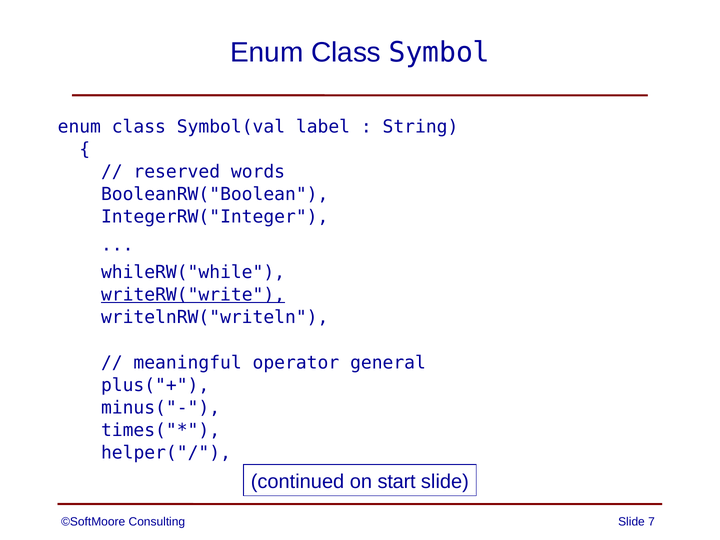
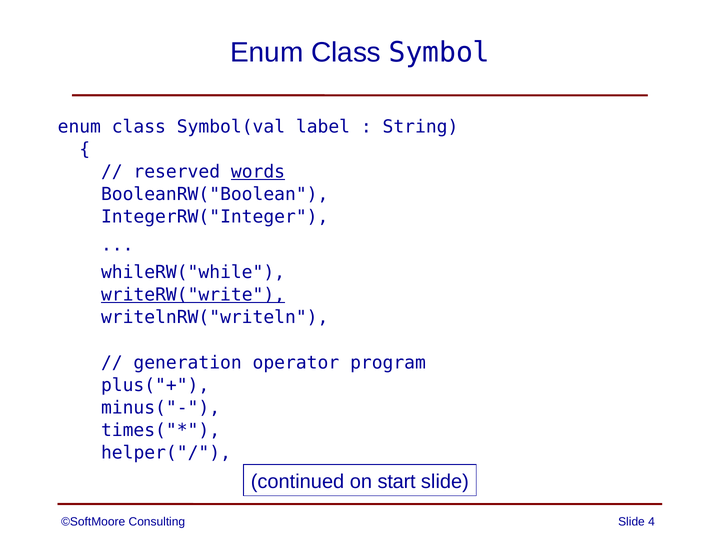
words underline: none -> present (258, 172)
meaningful: meaningful -> generation (188, 363)
general: general -> program (388, 363)
7: 7 -> 4 (652, 522)
